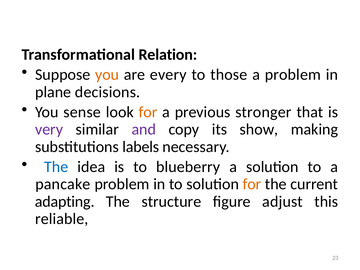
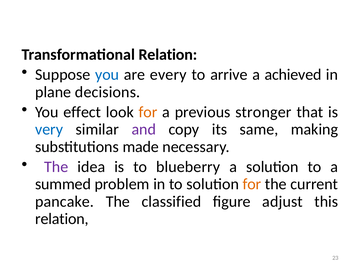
you colour: orange -> blue (107, 75)
those: those -> arrive (229, 75)
a problem: problem -> achieved (293, 75)
sense: sense -> effect (82, 112)
very colour: purple -> blue (49, 129)
show: show -> same (259, 129)
labels: labels -> made (141, 147)
The colour: blue -> purple (56, 167)
pancake: pancake -> summed (63, 184)
adapting: adapting -> pancake (65, 201)
structure: structure -> classified (171, 201)
reliable: reliable -> relation (62, 219)
